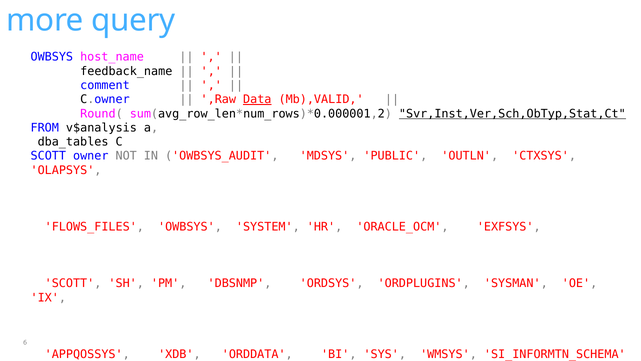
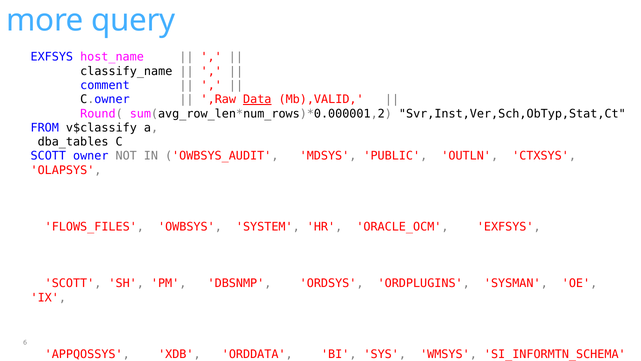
OWBSYS: OWBSYS -> EXFSYS (52, 57)
feedback_name: feedback_name -> classify_name (126, 71)
Svr,Inst,Ver,Sch,ObTyp,Stat,Ct underline: present -> none (512, 113)
v$analysis: v$analysis -> v$classify (101, 128)
